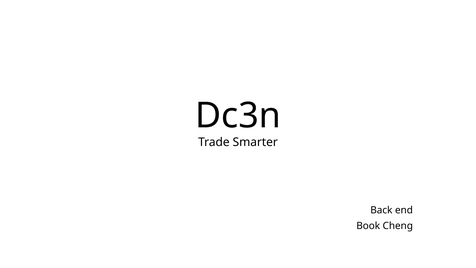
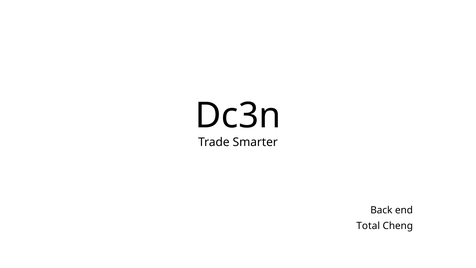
Book: Book -> Total (368, 226)
